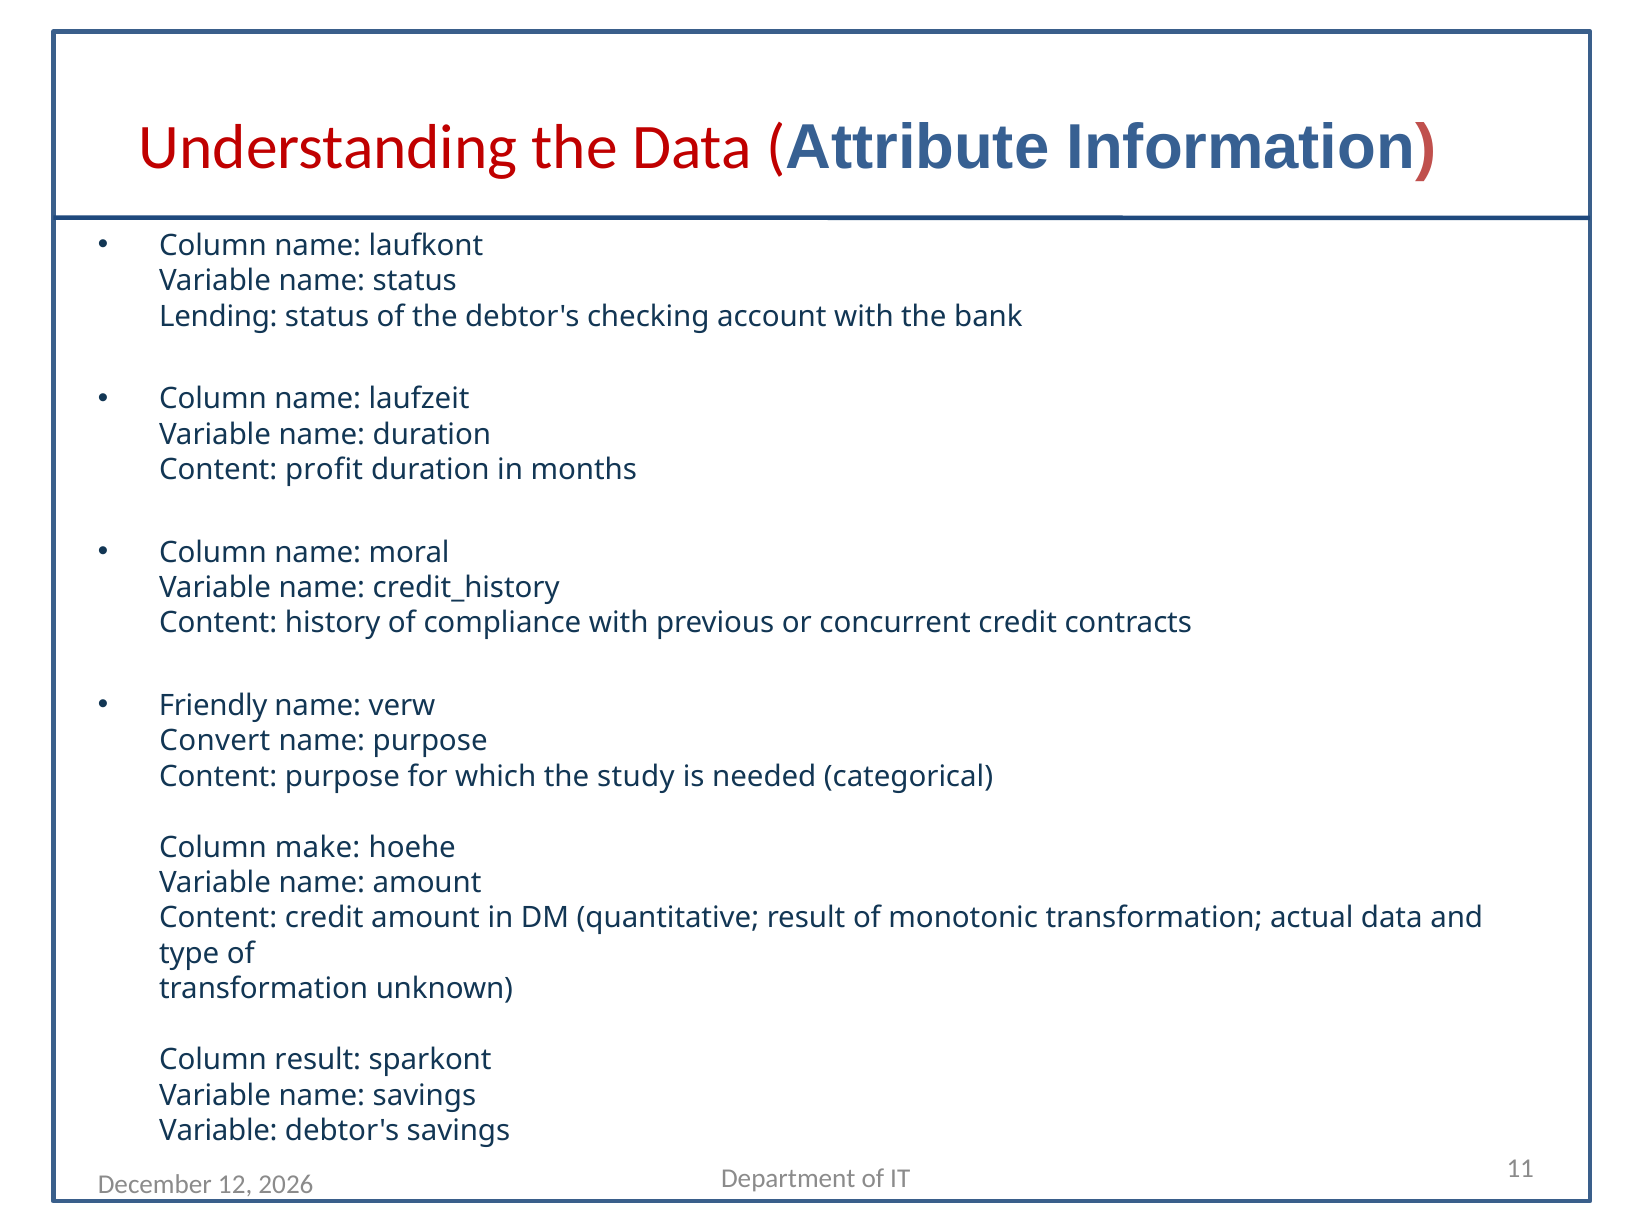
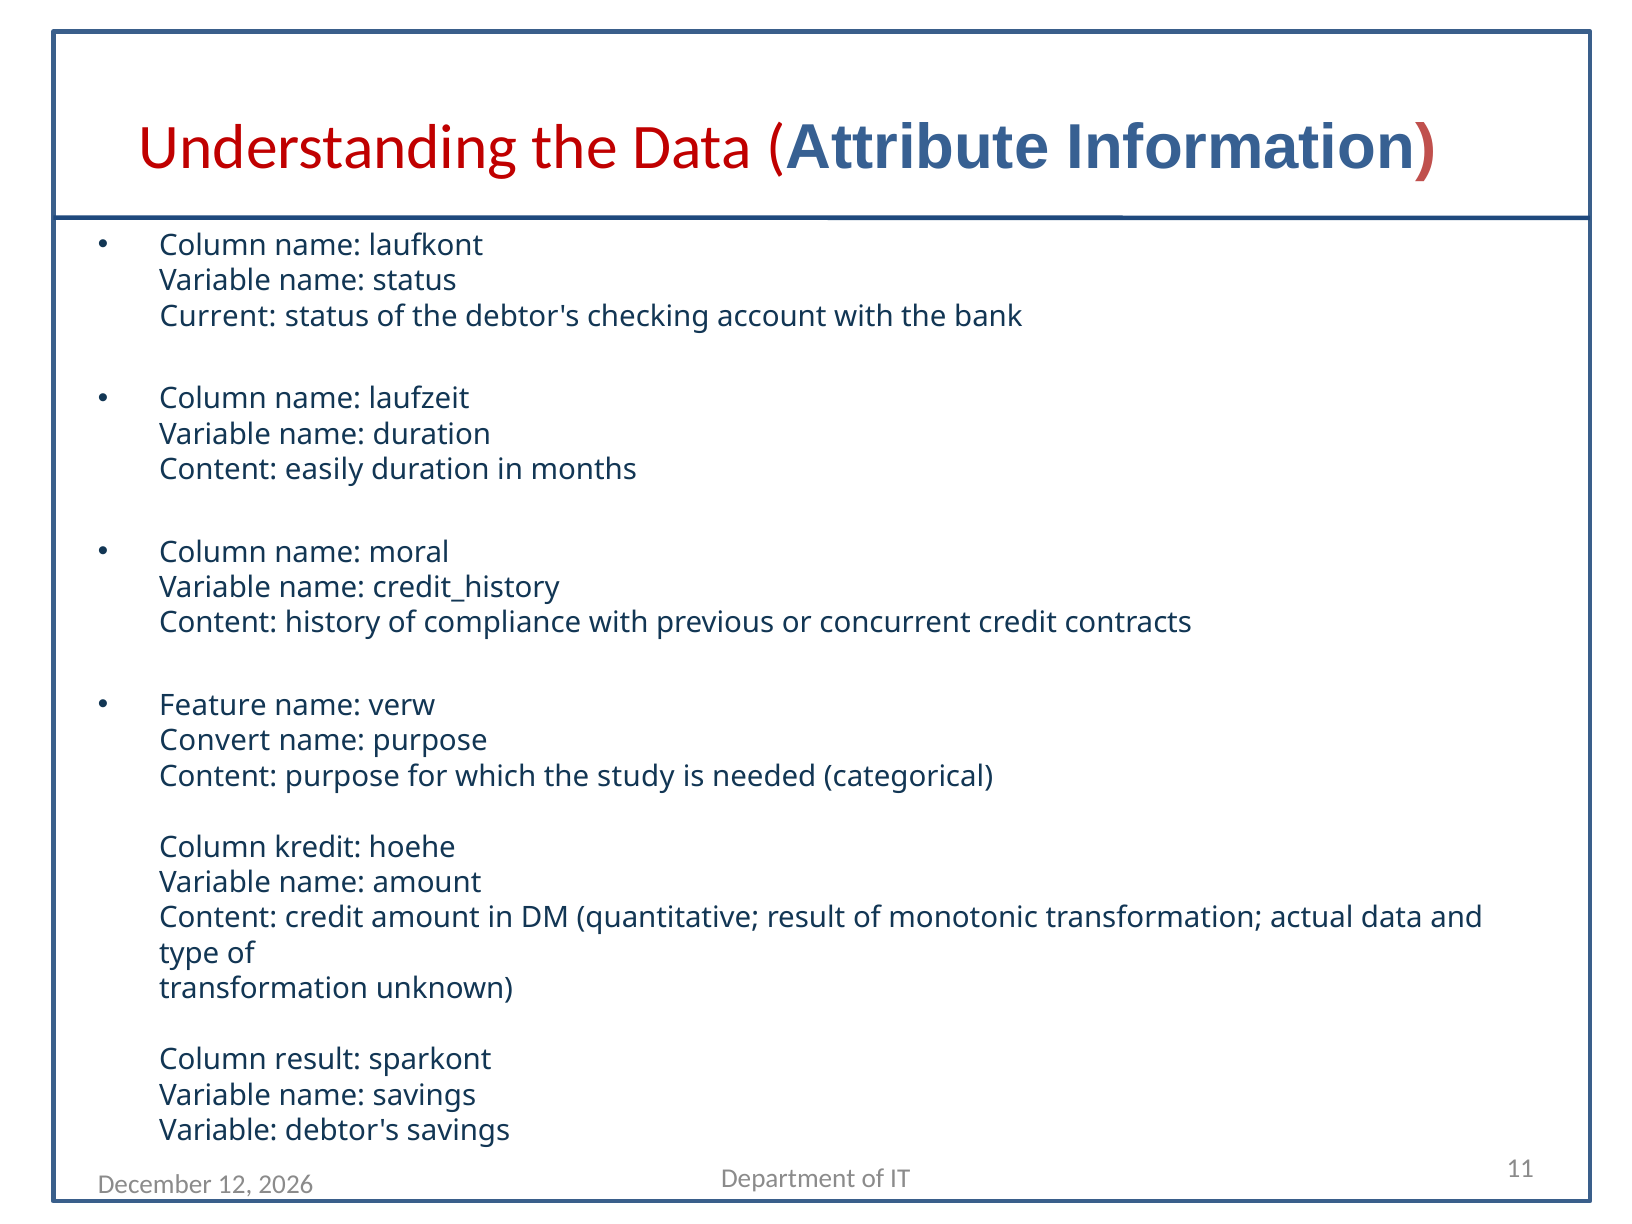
Lending: Lending -> Current (218, 316)
profit: profit -> easily (324, 470)
Friendly: Friendly -> Feature (213, 706)
make: make -> kredit (318, 847)
